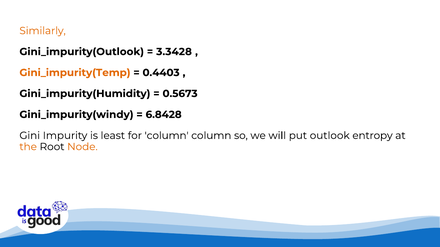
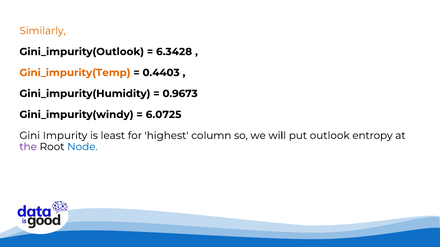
3.3428: 3.3428 -> 6.3428 (174, 52)
0.5673: 0.5673 -> 0.9673 (180, 94)
6.8428: 6.8428 -> 6.0725 (164, 115)
for column: column -> highest (167, 136)
the colour: orange -> purple (28, 147)
Node colour: orange -> blue (82, 147)
